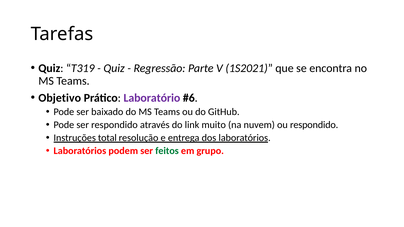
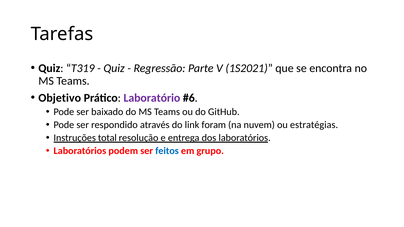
muito: muito -> foram (214, 125)
ou respondido: respondido -> estratégias (314, 125)
feitos colour: green -> blue (167, 151)
